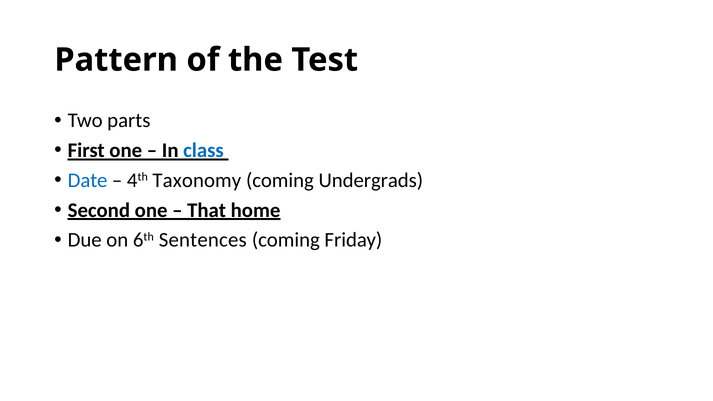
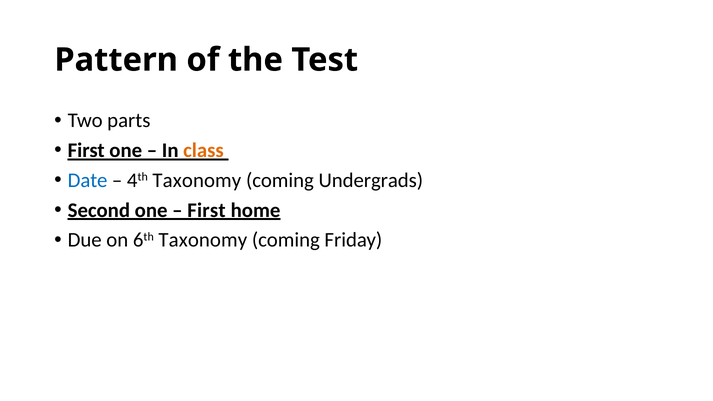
class colour: blue -> orange (203, 150)
That: That -> First (206, 210)
6th Sentences: Sentences -> Taxonomy (203, 240)
